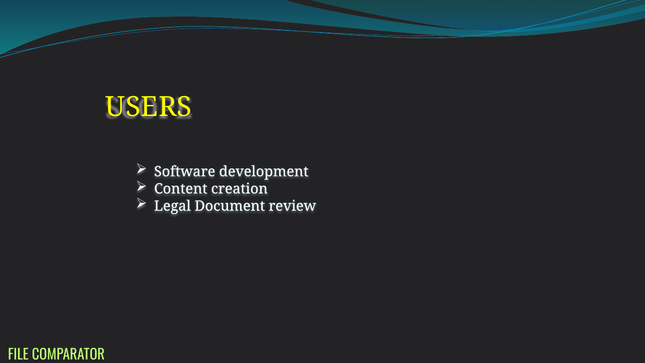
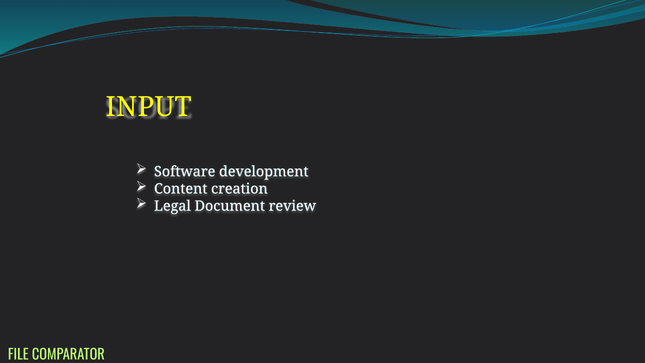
USERS: USERS -> INPUT (149, 107)
